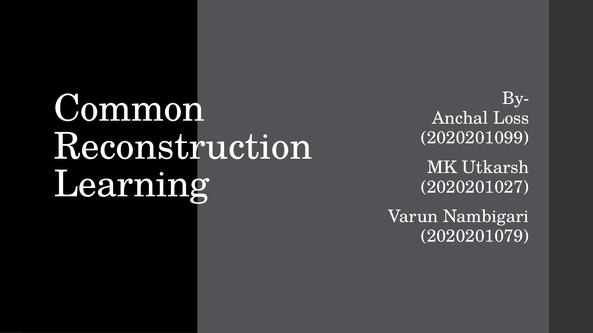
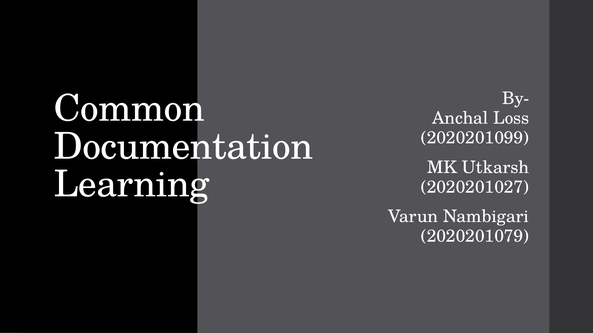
Reconstruction: Reconstruction -> Documentation (183, 147)
